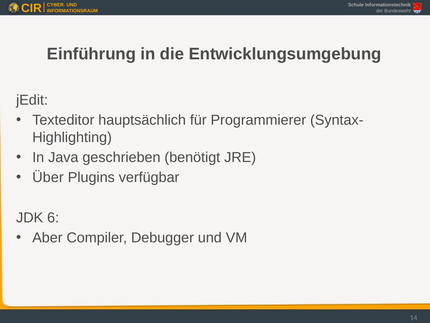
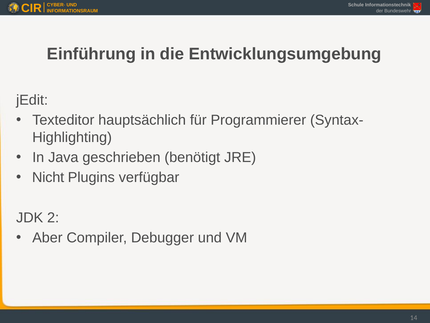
Über: Über -> Nicht (48, 177)
6: 6 -> 2 (53, 217)
